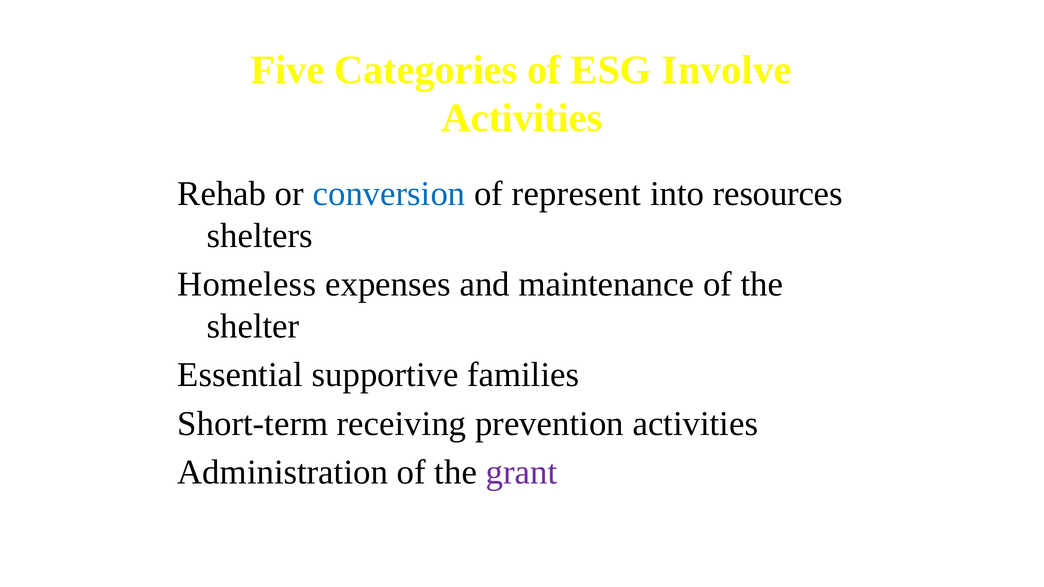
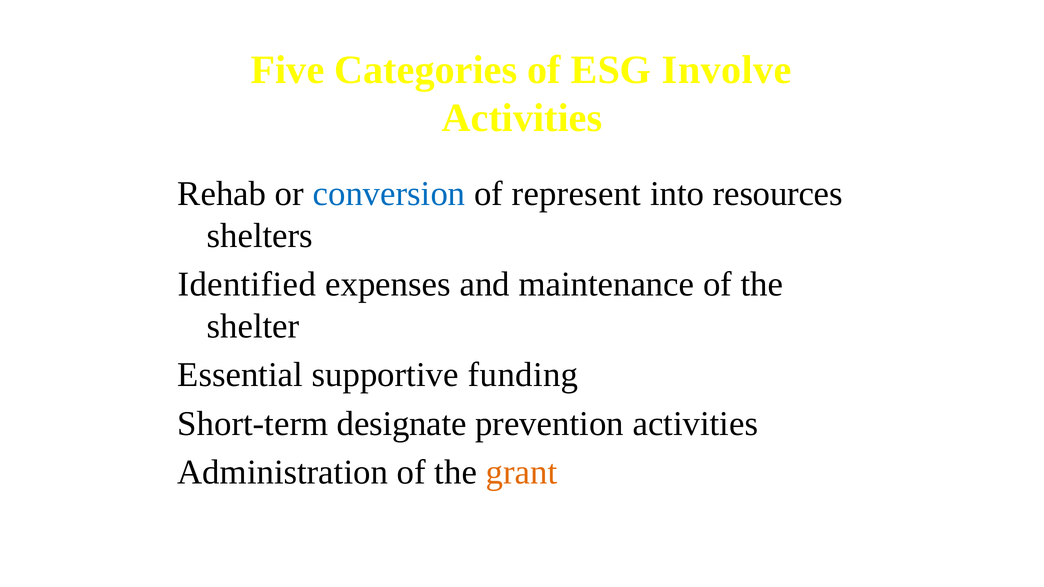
Homeless: Homeless -> Identified (247, 284)
families: families -> funding (523, 375)
receiving: receiving -> designate (402, 424)
grant colour: purple -> orange (521, 472)
